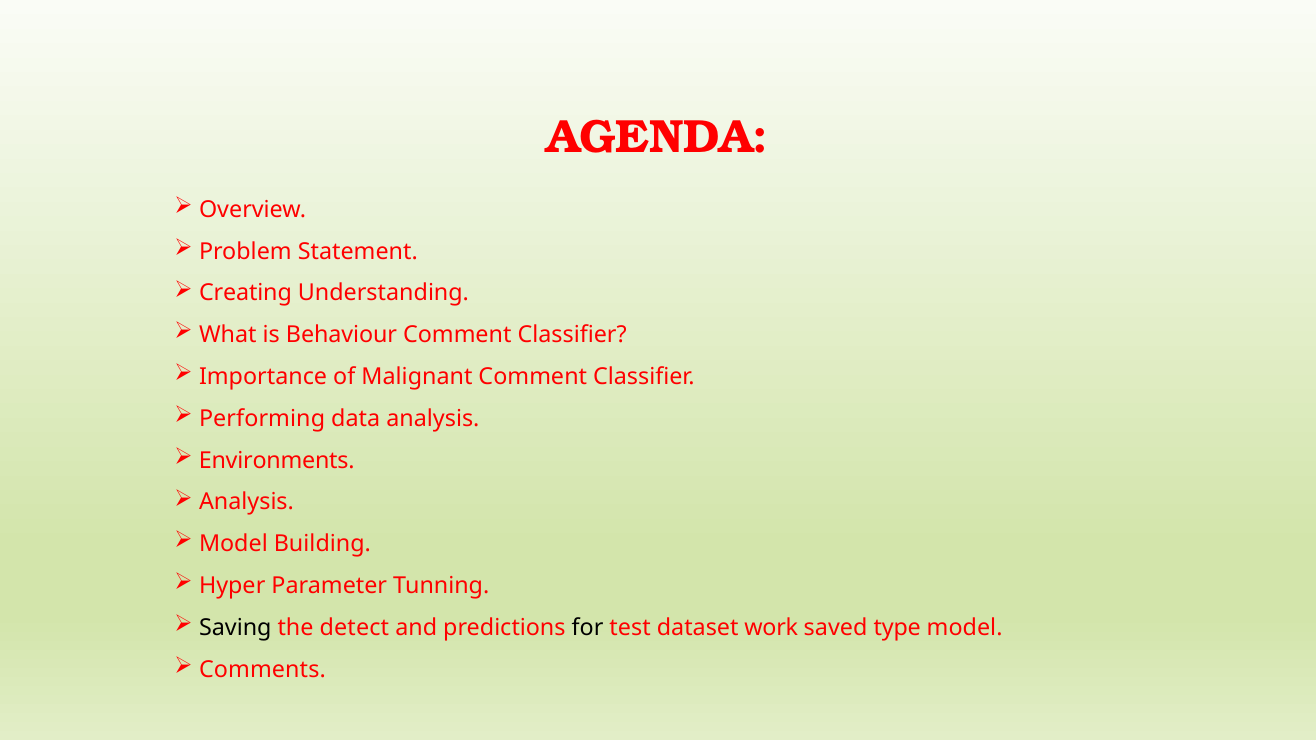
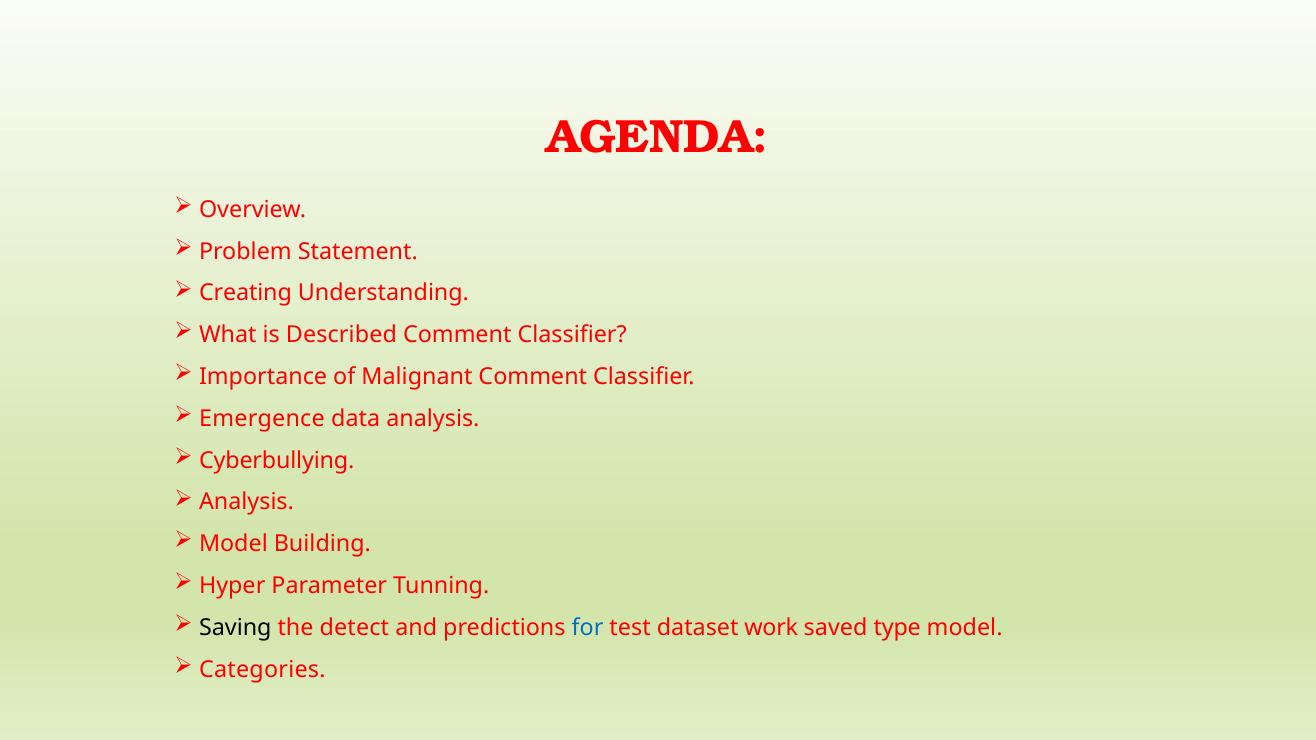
Behaviour: Behaviour -> Described (341, 335)
Performing: Performing -> Emergence (262, 419)
Environments: Environments -> Cyberbullying (277, 461)
for colour: black -> blue (588, 628)
Comments: Comments -> Categories (262, 670)
